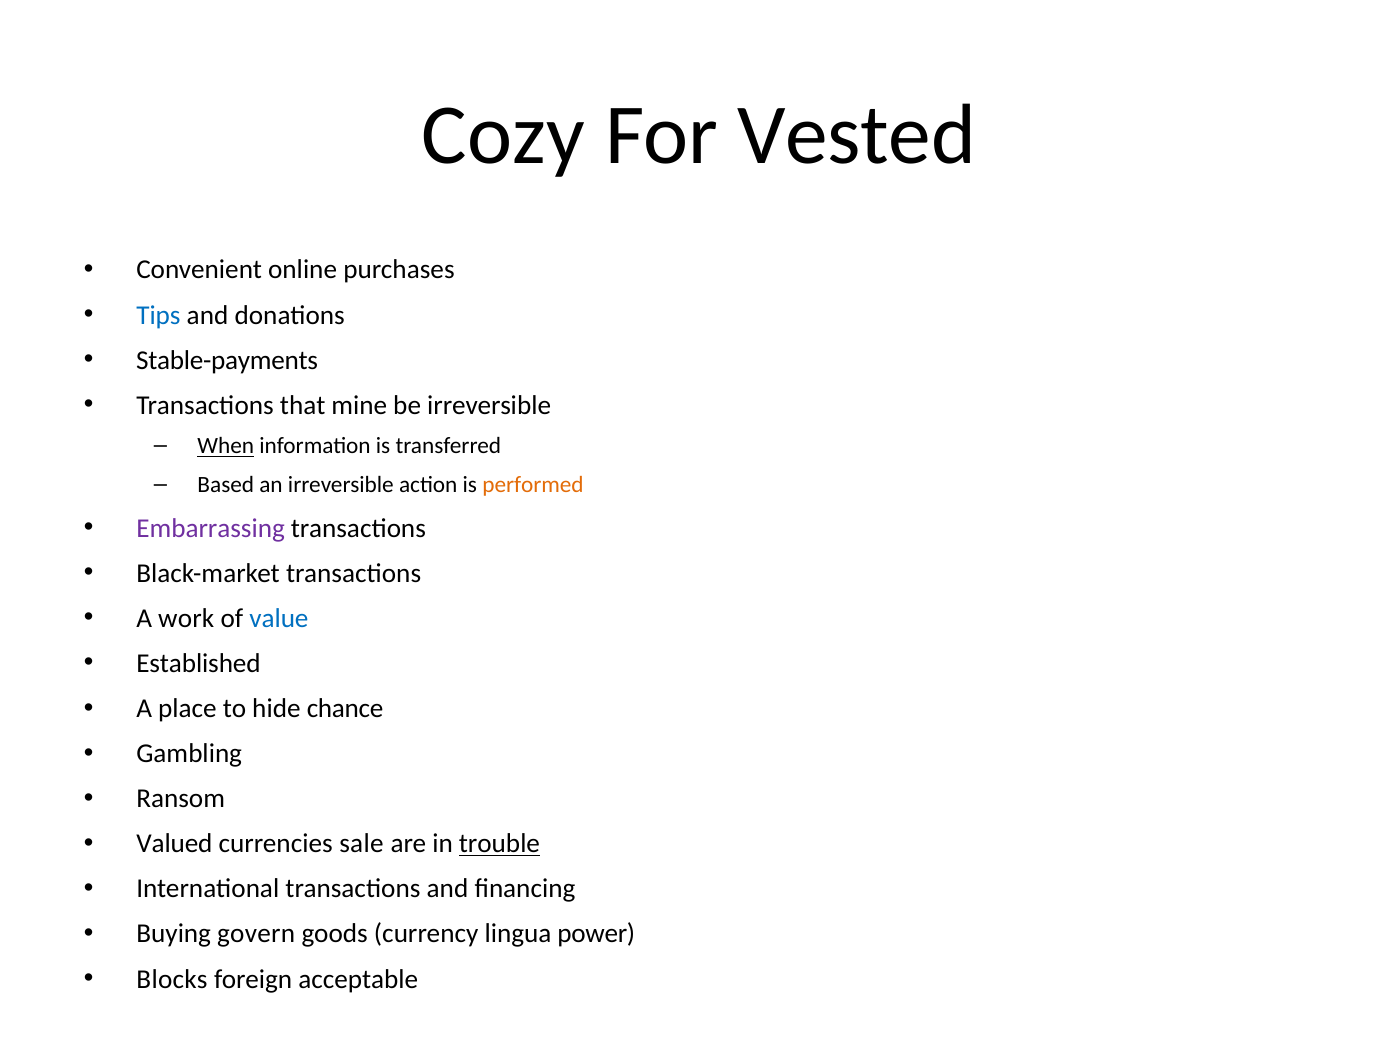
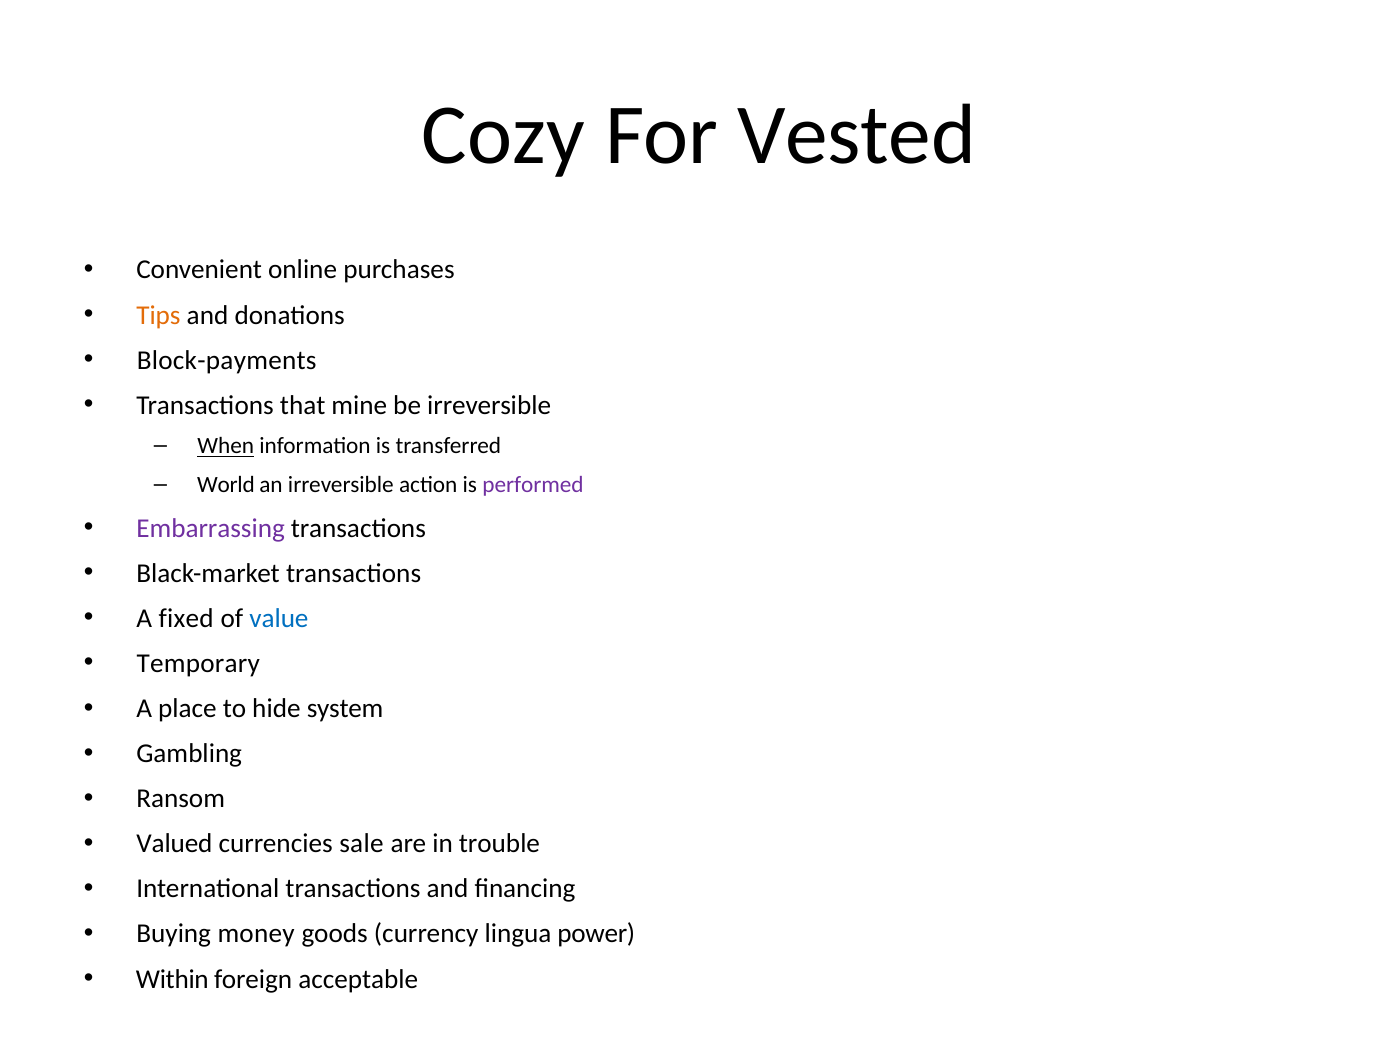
Tips colour: blue -> orange (158, 315)
Stable-payments: Stable-payments -> Block-payments (227, 360)
Based: Based -> World (226, 485)
performed colour: orange -> purple (533, 485)
work: work -> fixed (186, 618)
Established: Established -> Temporary (198, 663)
chance: chance -> system (345, 708)
trouble underline: present -> none (499, 843)
govern: govern -> money (256, 934)
Blocks: Blocks -> Within (172, 979)
